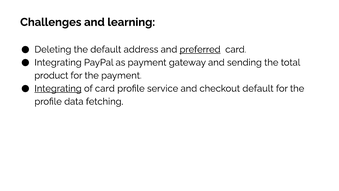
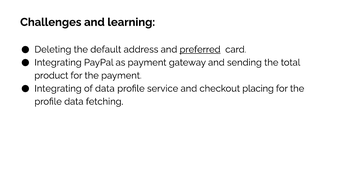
Integrating underline: present -> none (58, 88)
of card: card -> data (105, 88)
checkout default: default -> placing (258, 88)
